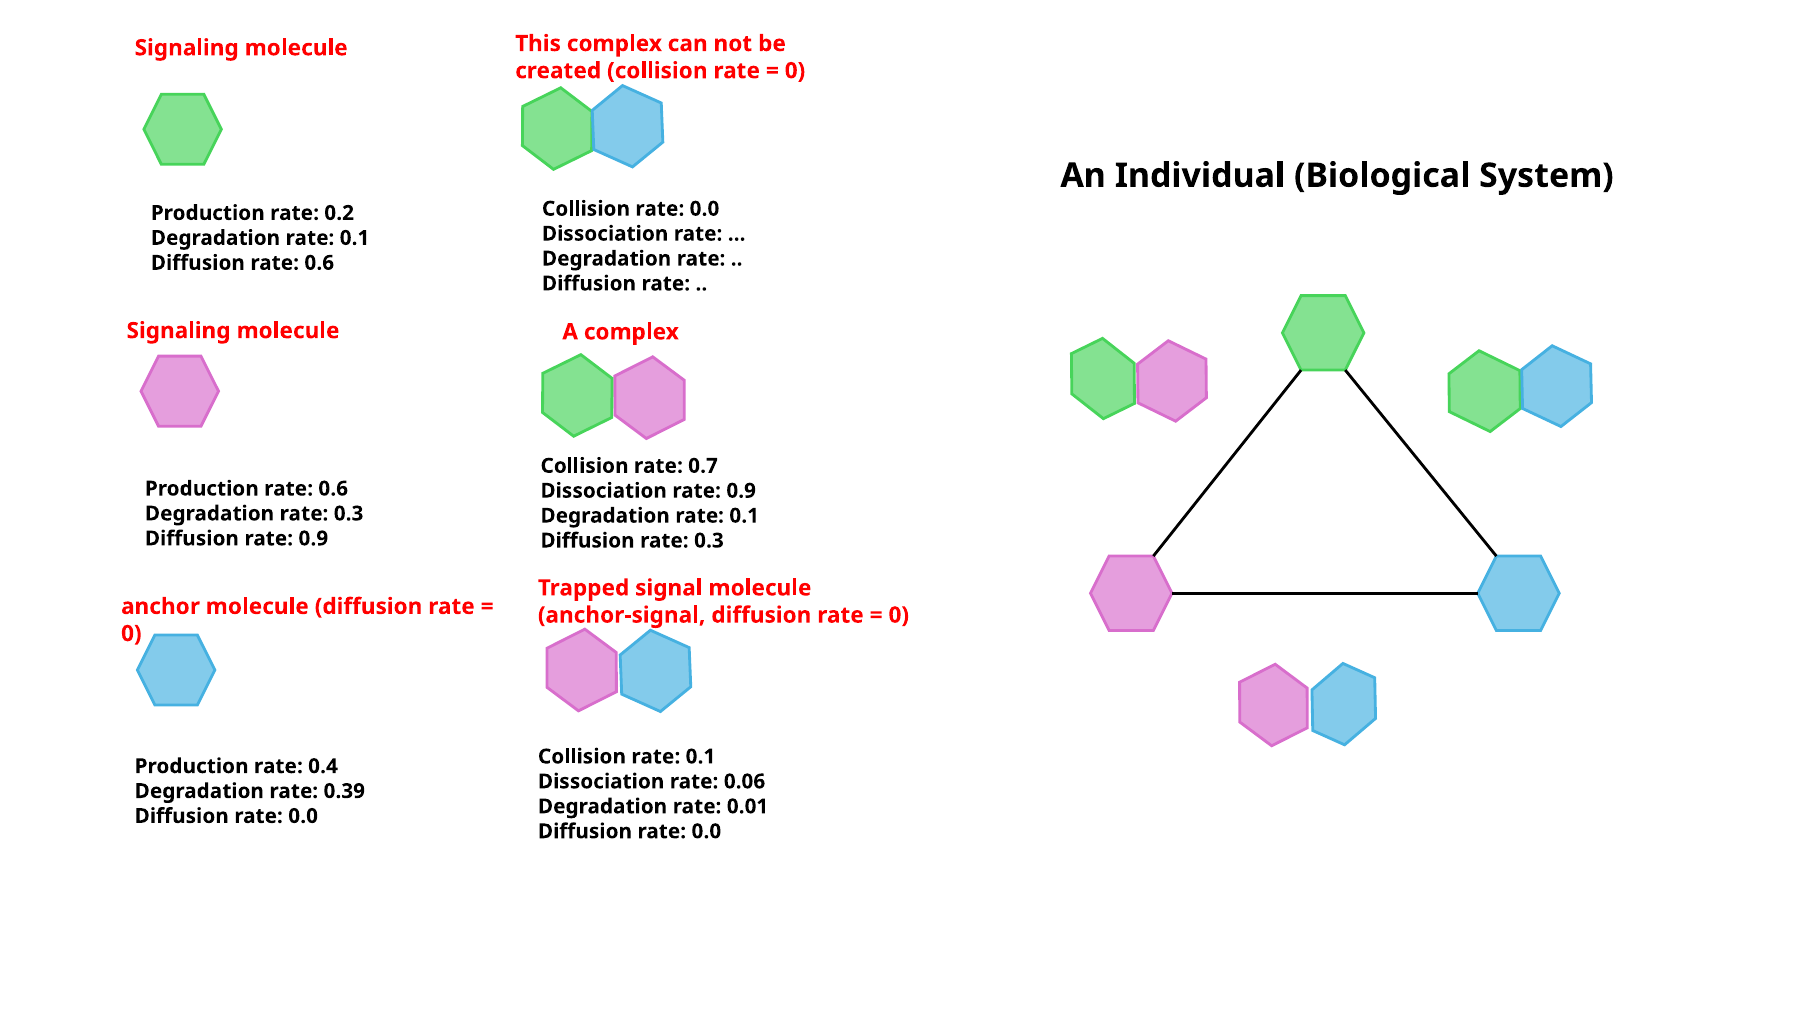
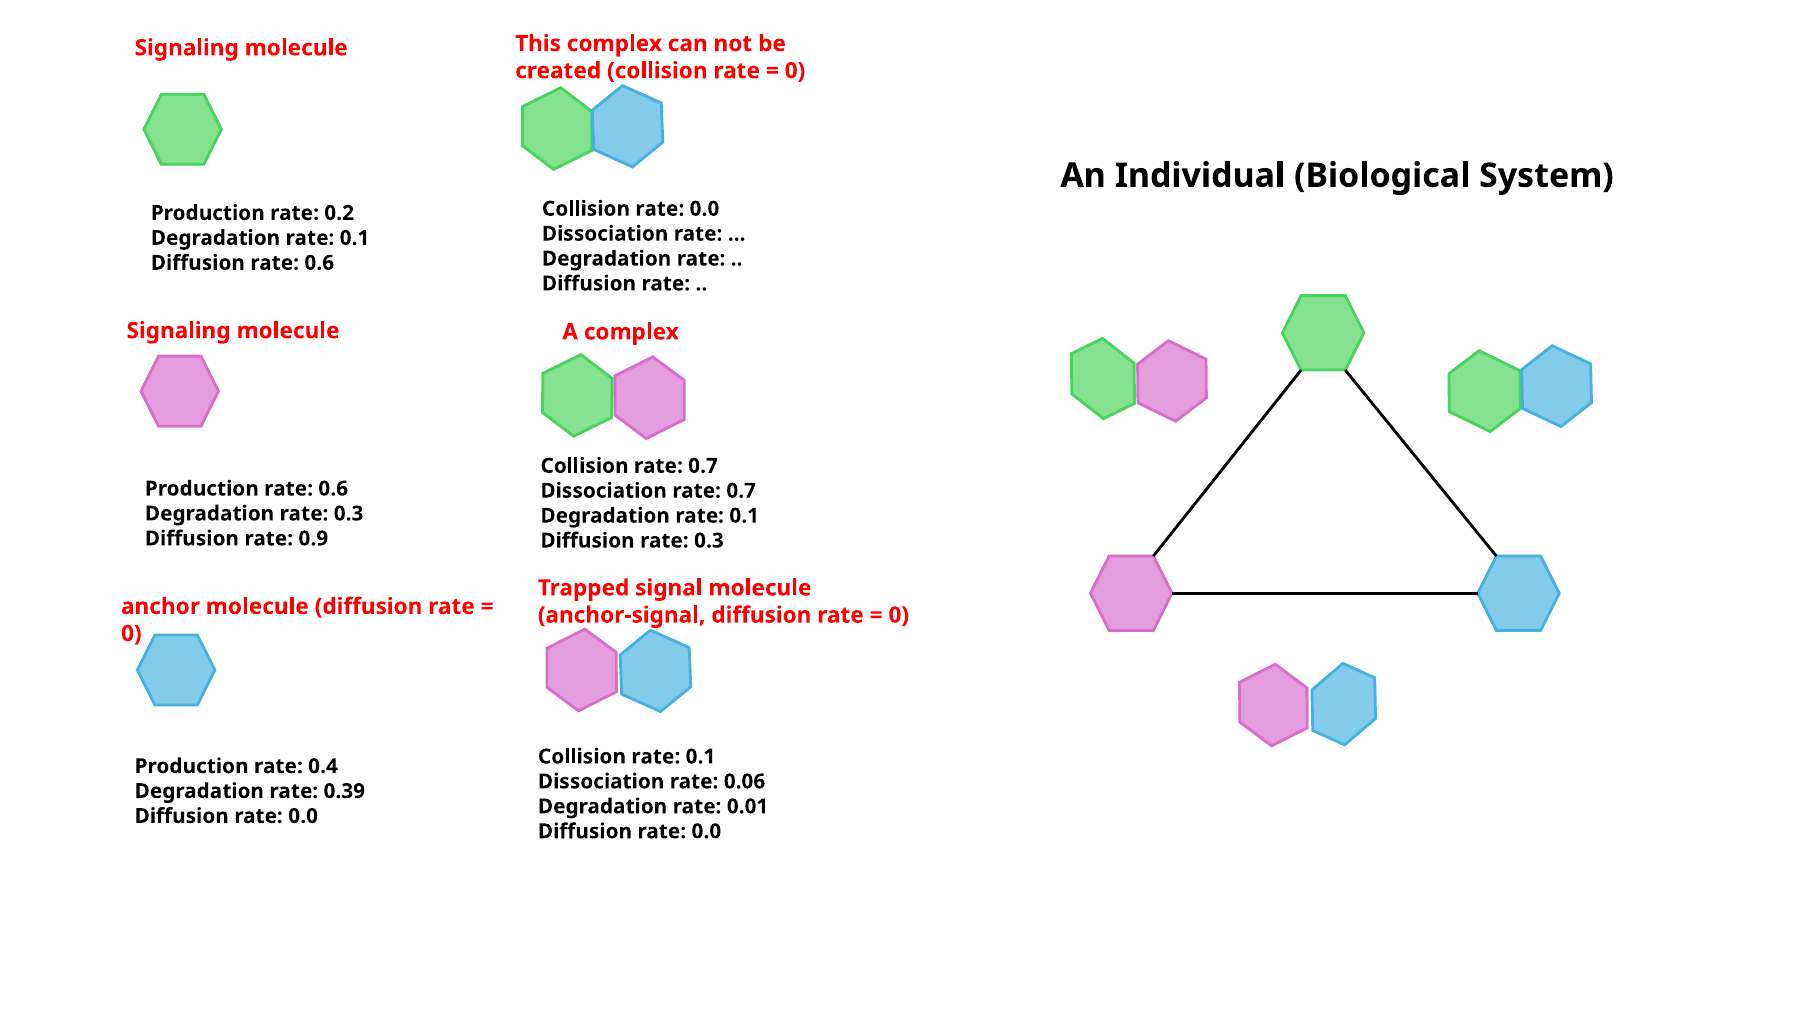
Dissociation rate 0.9: 0.9 -> 0.7 (741, 491)
